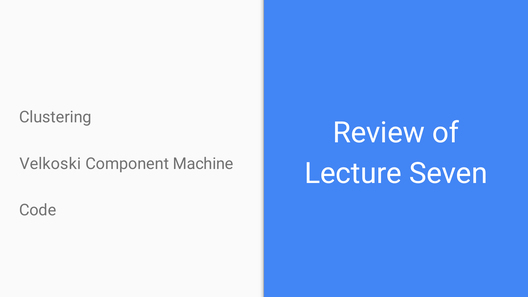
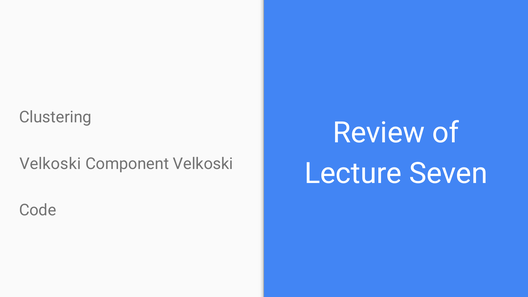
Component Machine: Machine -> Velkoski (203, 164)
